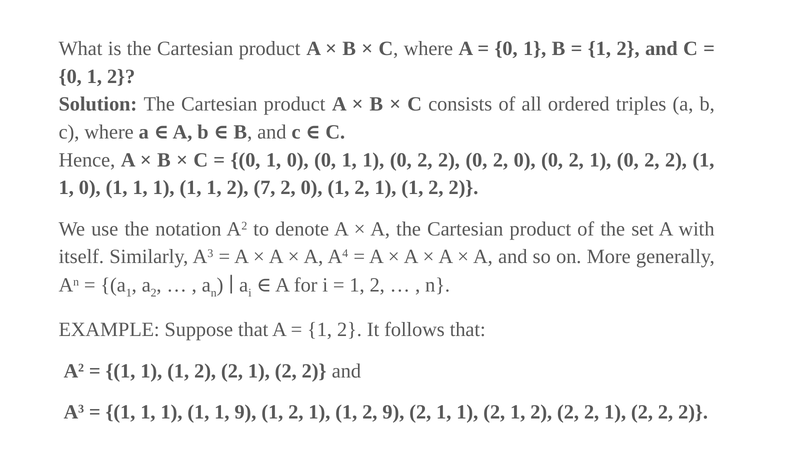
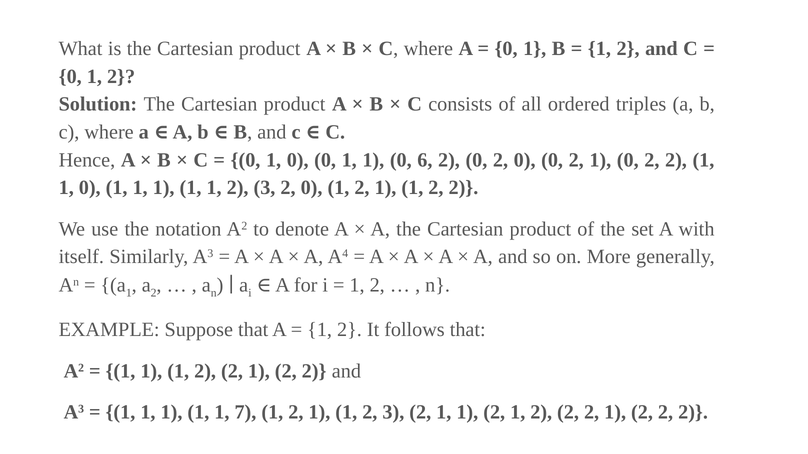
1 1 0 2: 2 -> 6 (425, 160)
7: 7 -> 3 (264, 188)
1 9: 9 -> 7 (245, 413)
9: 9 -> 3 (393, 413)
